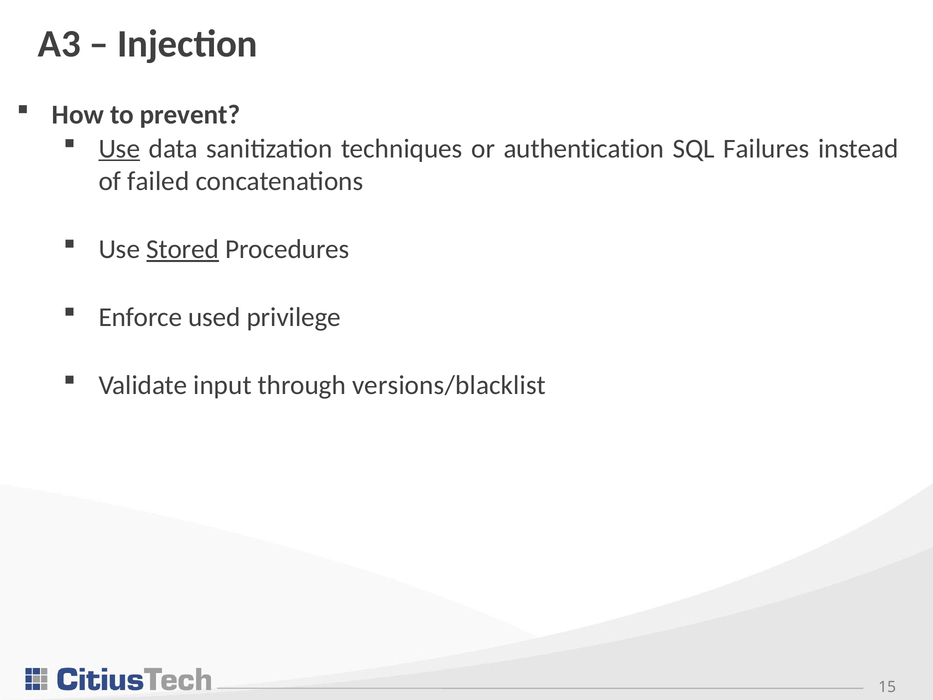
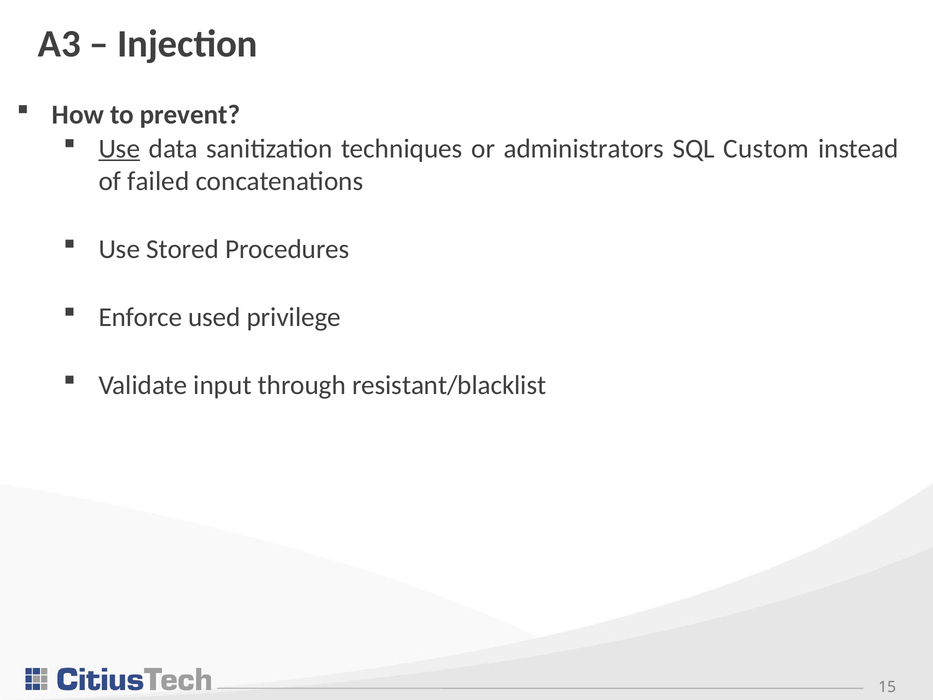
authentication: authentication -> administrators (584, 149)
Failures: Failures -> Custom (766, 149)
Stored underline: present -> none (183, 249)
versions/blacklist: versions/blacklist -> resistant/blacklist (449, 385)
